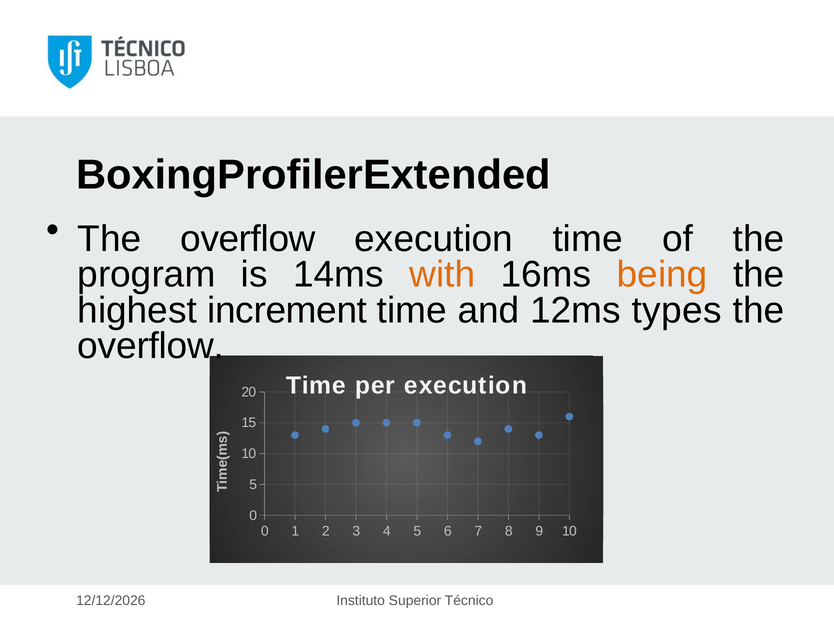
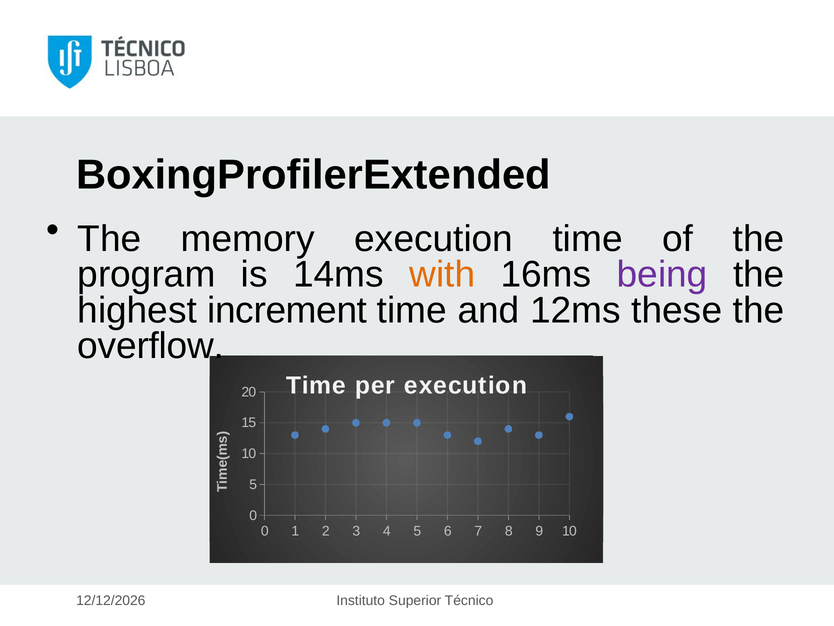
overflow: overflow -> memory (248, 239)
being colour: orange -> purple (662, 275)
types: types -> these (677, 310)
